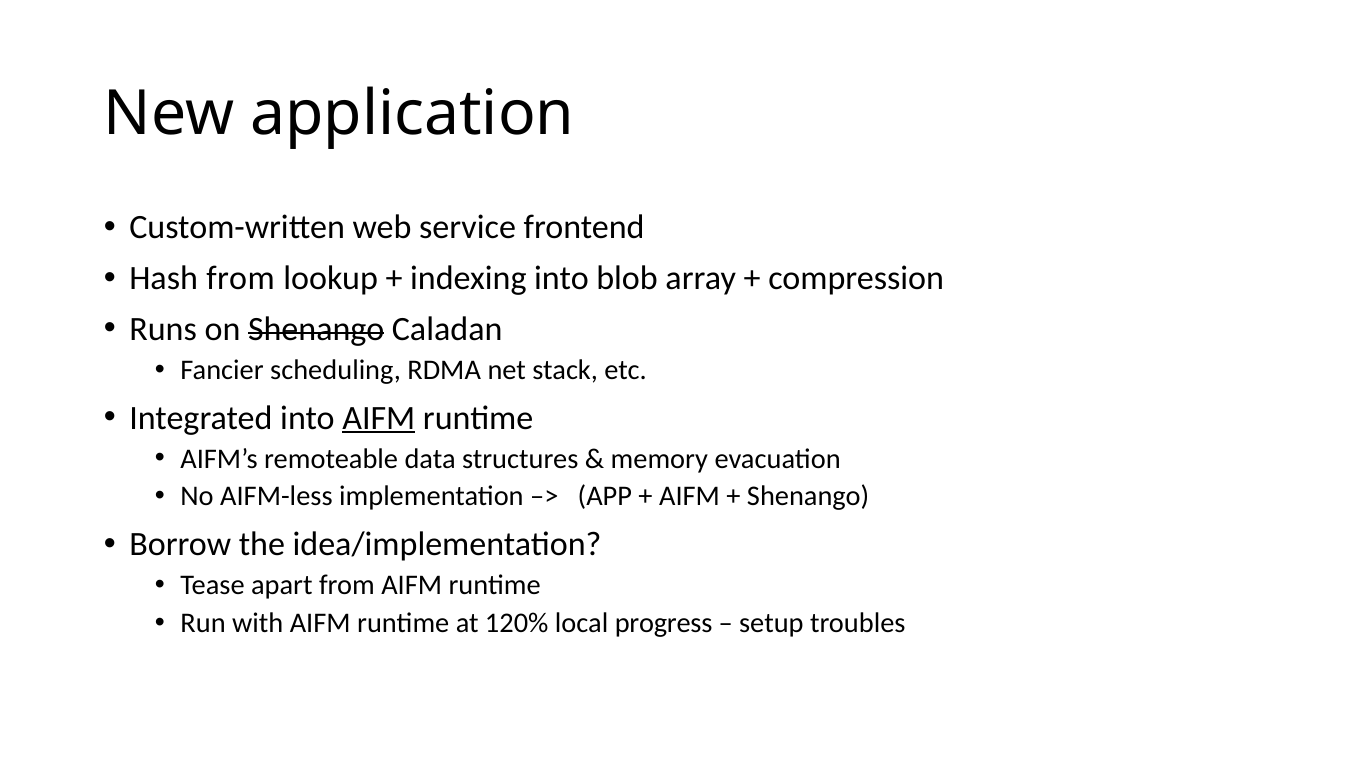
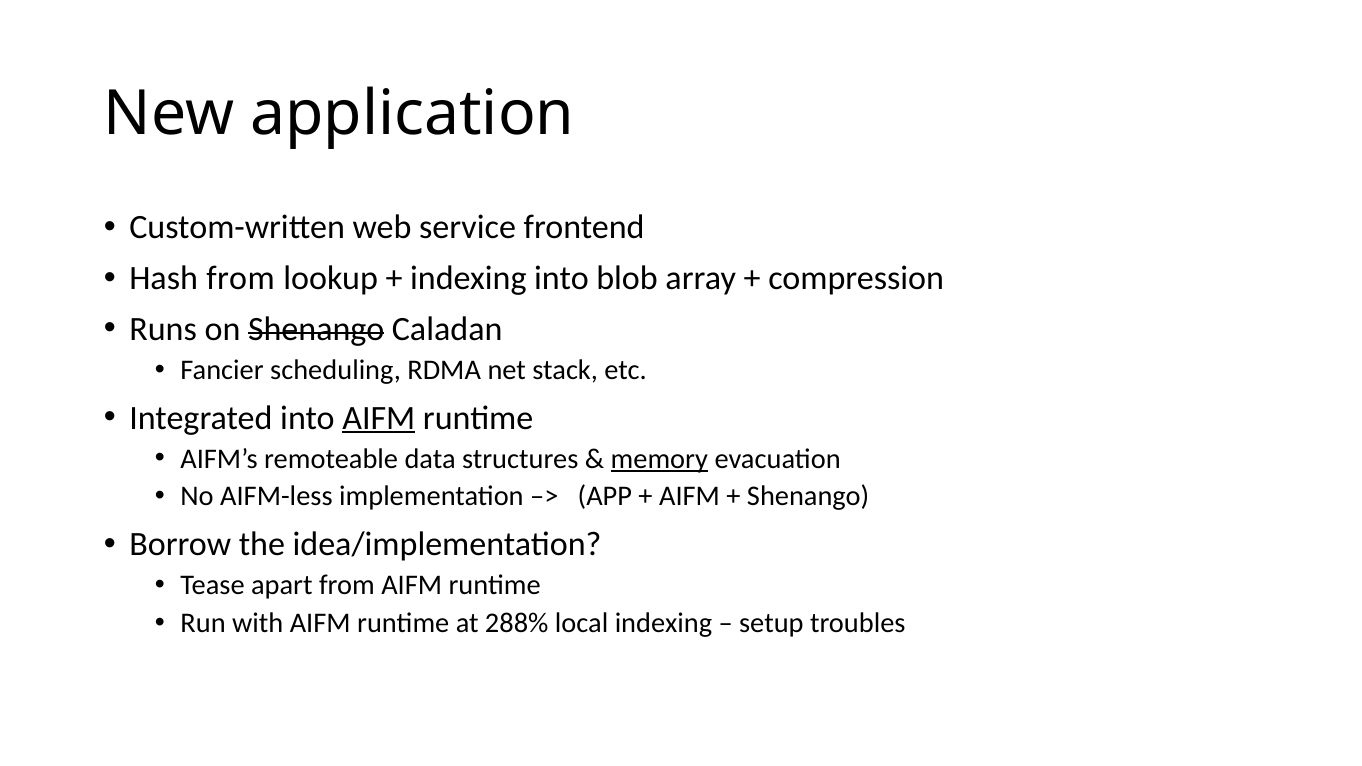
memory underline: none -> present (659, 459)
120%: 120% -> 288% (517, 623)
local progress: progress -> indexing (663, 623)
